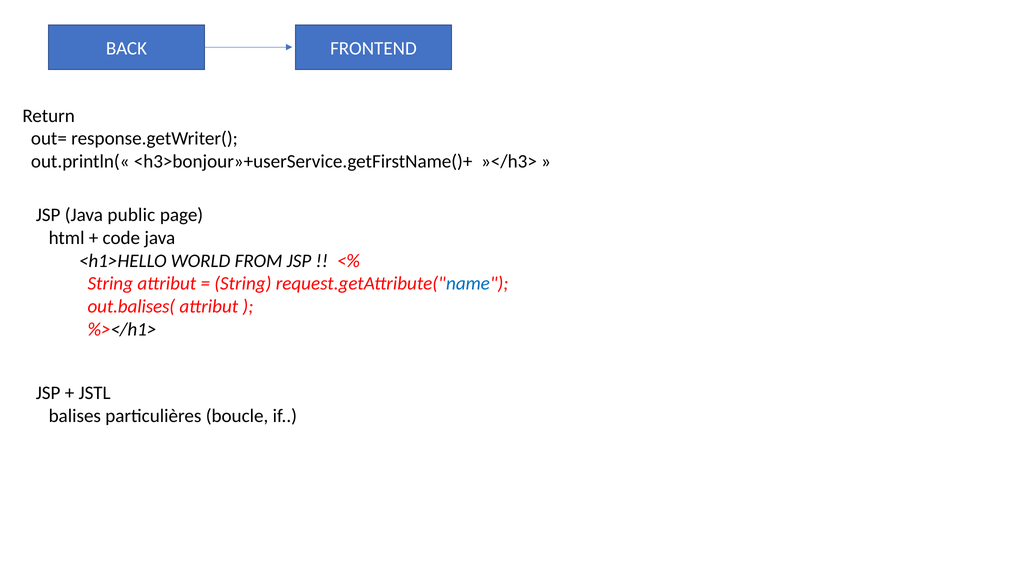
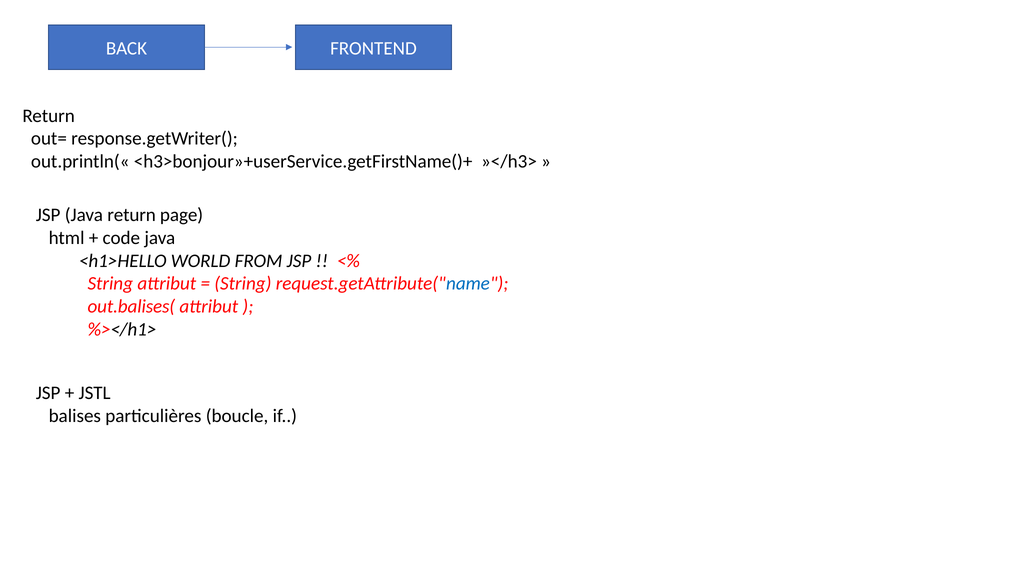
Java public: public -> return (132, 215)
